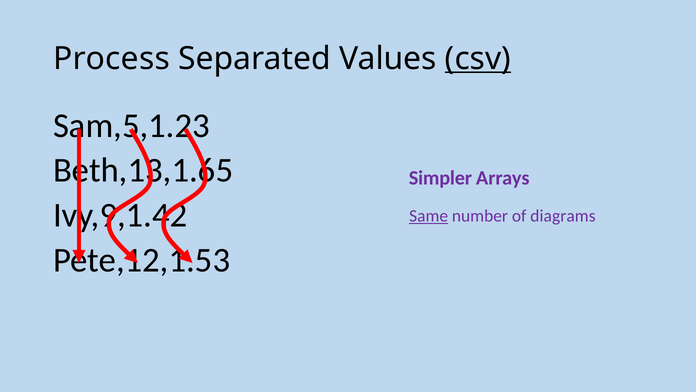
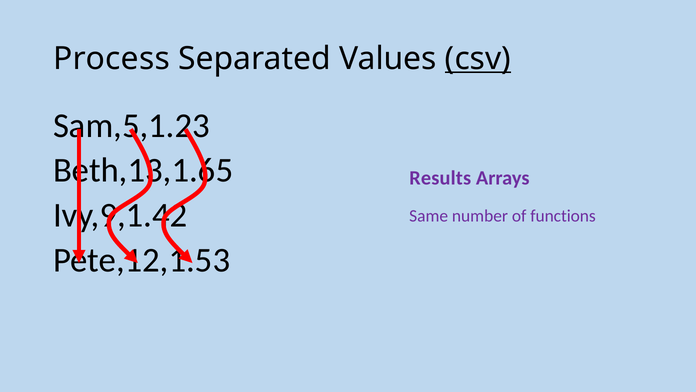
Simpler: Simpler -> Results (440, 178)
Same underline: present -> none (429, 216)
diagrams: diagrams -> functions (563, 216)
